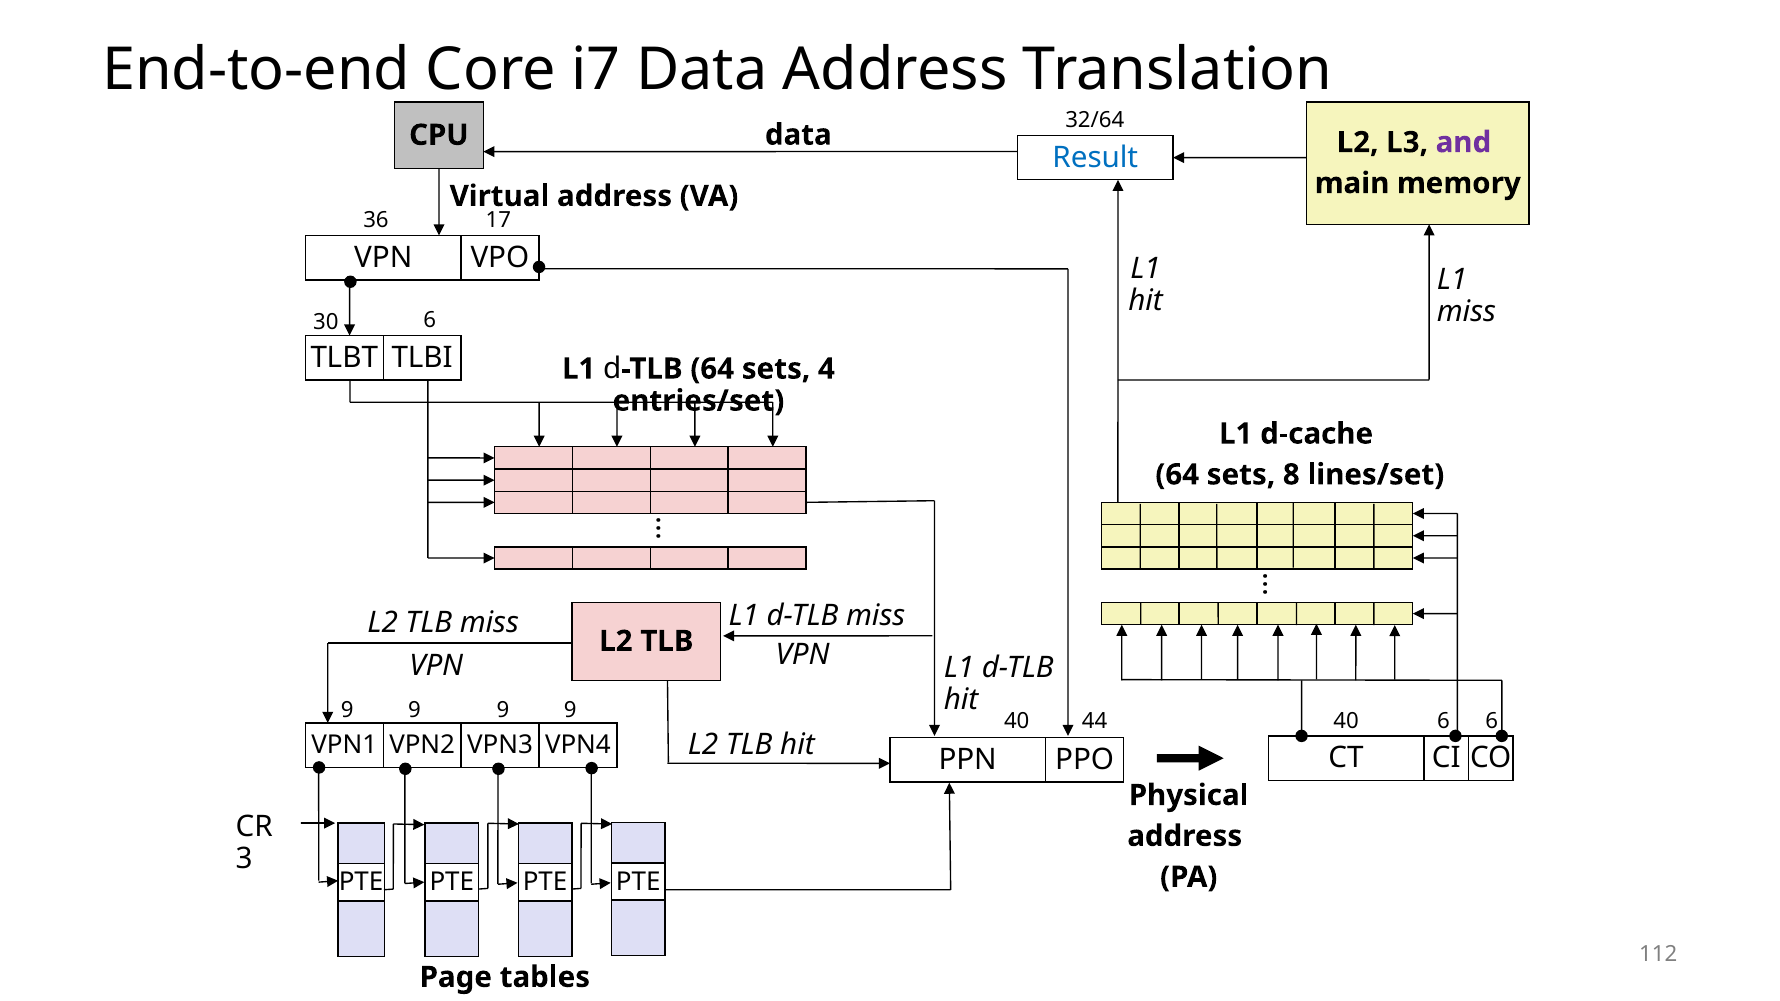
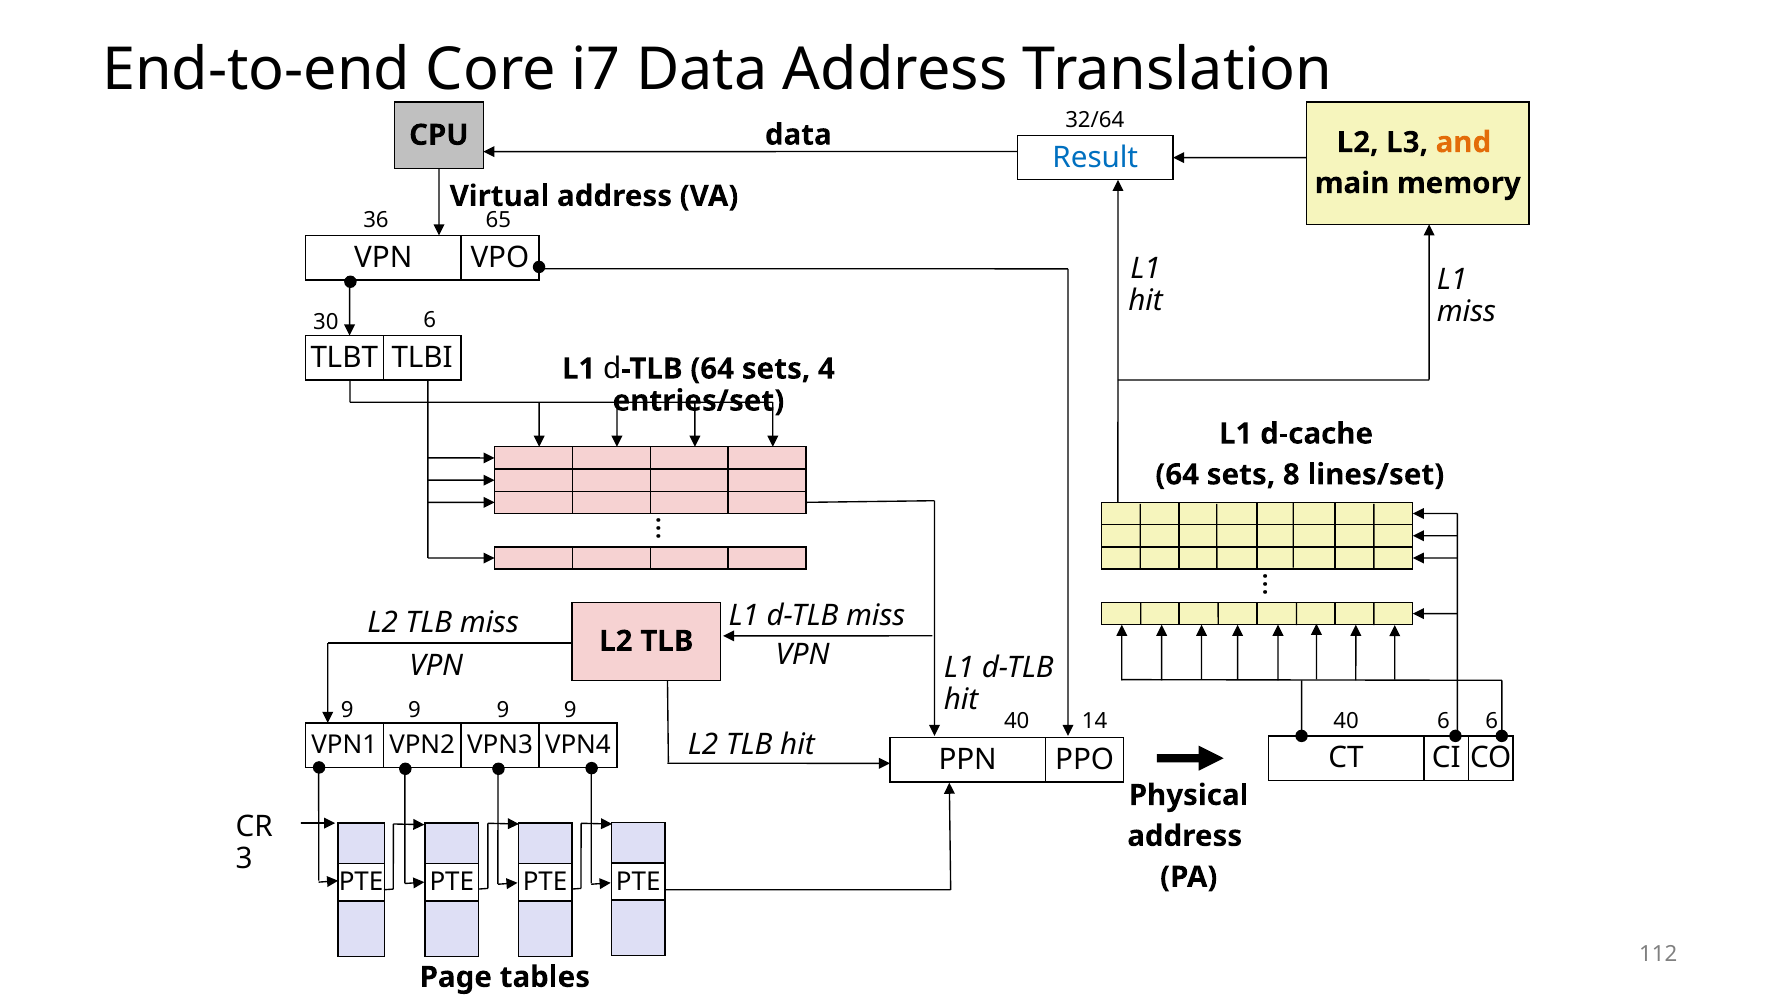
and colour: purple -> orange (1463, 142)
17: 17 -> 65 (498, 221)
44: 44 -> 14 (1095, 721)
